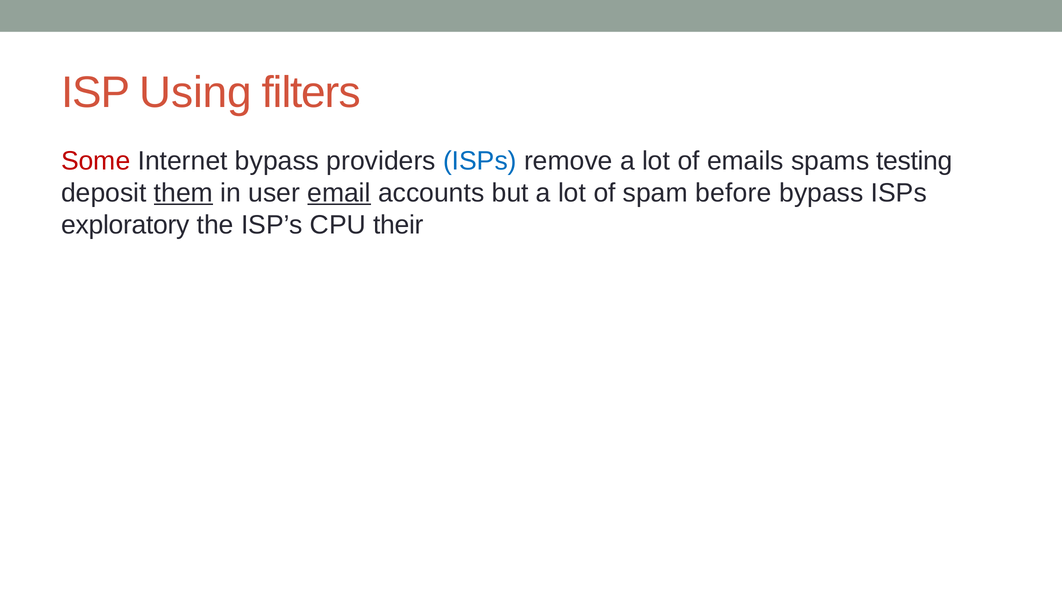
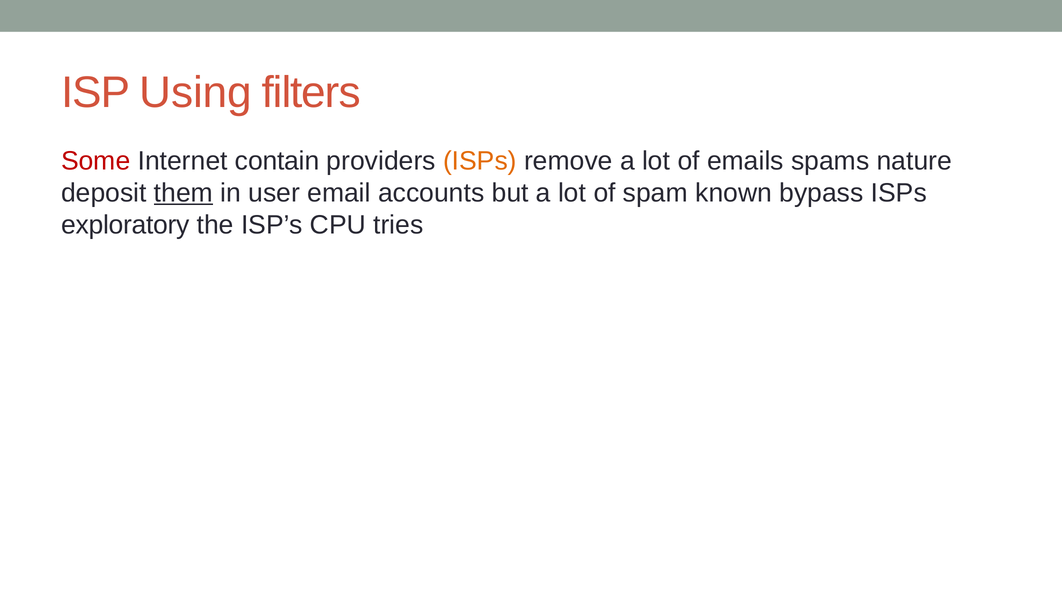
Internet bypass: bypass -> contain (277, 161)
ISPs colour: blue -> orange (480, 161)
testing: testing -> nature (914, 161)
email underline: present -> none (339, 193)
before: before -> known (734, 193)
their: their -> tries (398, 225)
